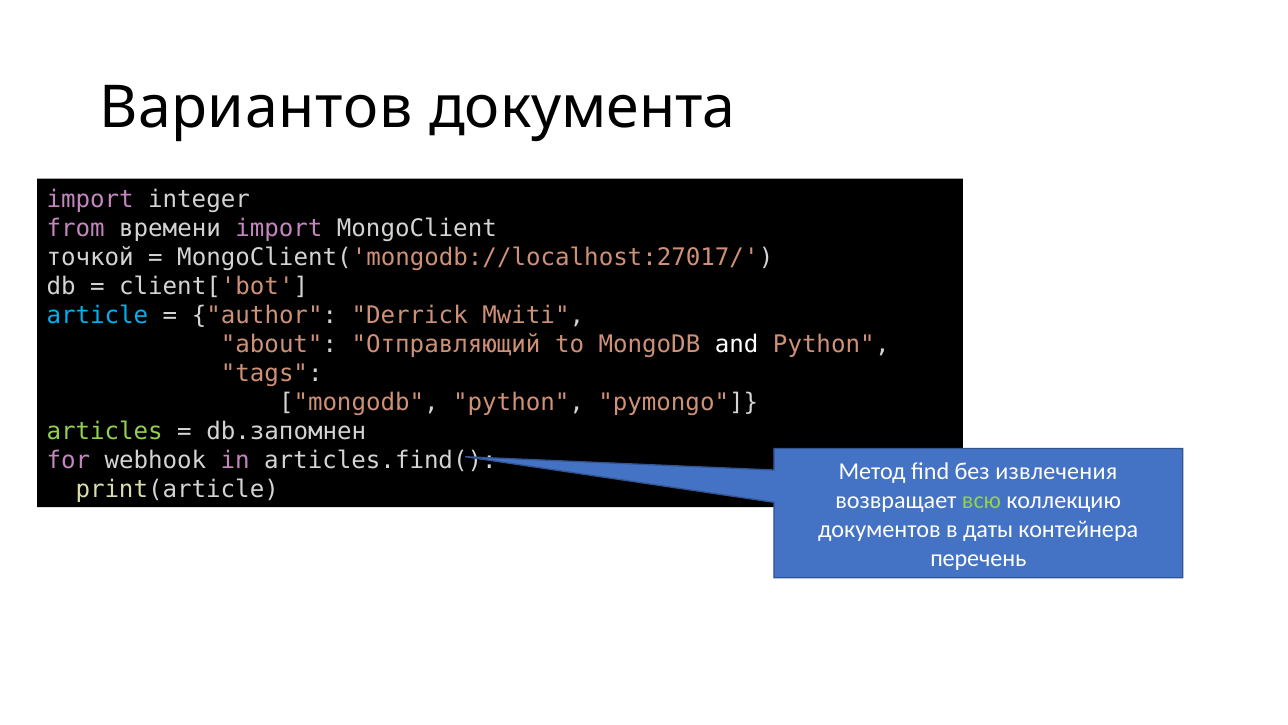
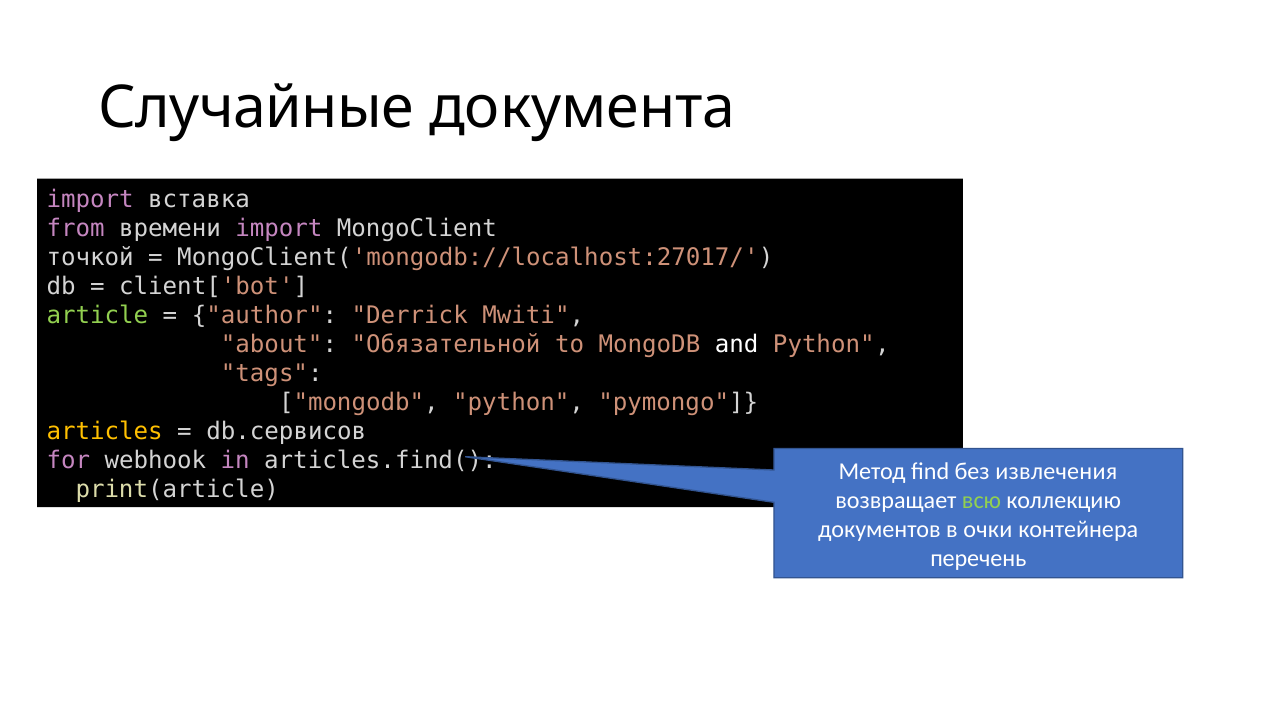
Вариантов: Вариантов -> Случайные (256, 108)
integer: integer -> вставка (199, 199)
article colour: light blue -> light green (97, 315)
Отправляющий: Отправляющий -> Обязательной (446, 344)
articles colour: light green -> yellow (105, 431)
db.запомнен: db.запомнен -> db.сервисов (286, 431)
даты: даты -> очки (988, 529)
